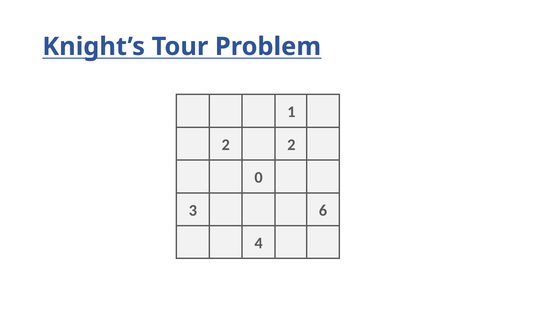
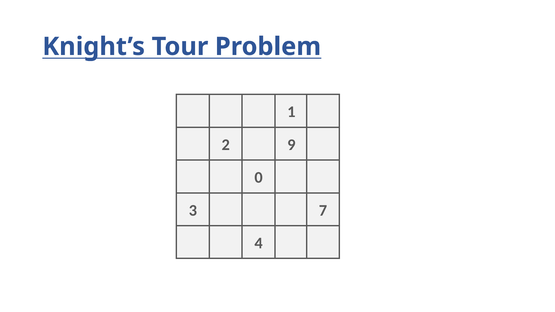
2 2: 2 -> 9 (291, 145)
6: 6 -> 7 (323, 211)
